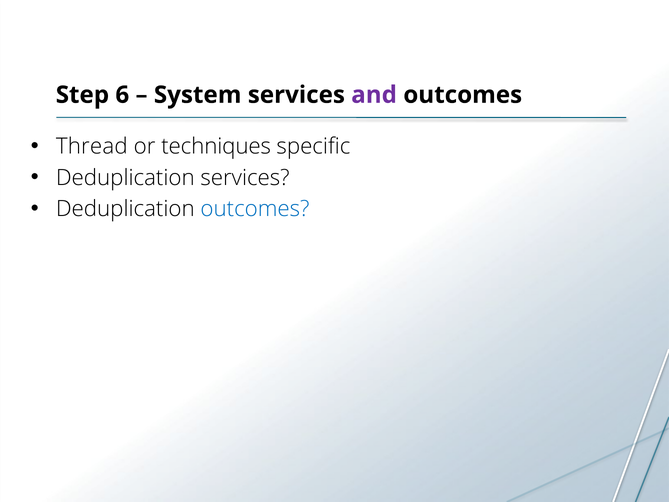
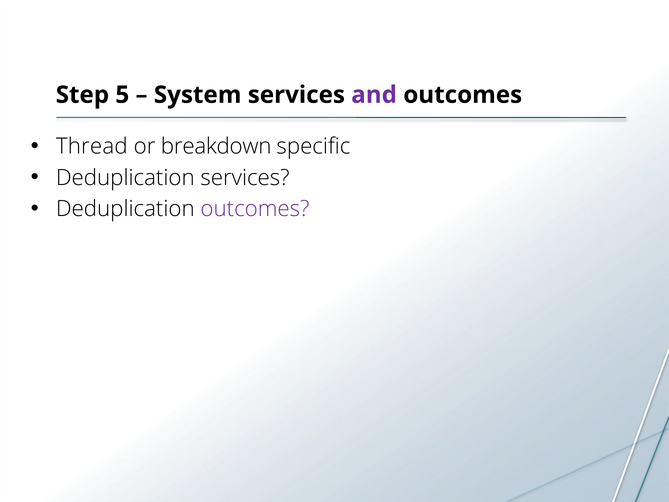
6: 6 -> 5 (122, 95)
techniques: techniques -> breakdown (216, 146)
outcomes colour: blue -> purple (255, 209)
